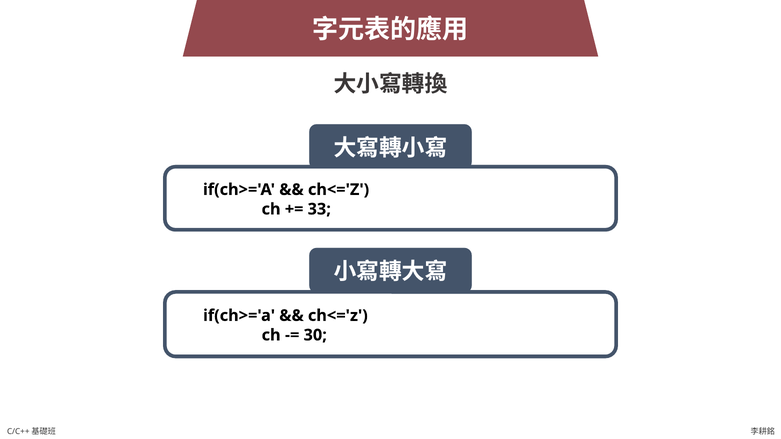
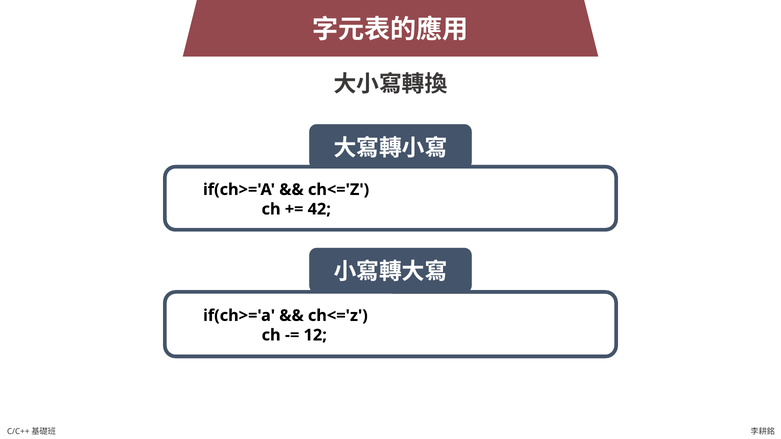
33: 33 -> 42 (319, 209)
30: 30 -> 12 (315, 335)
